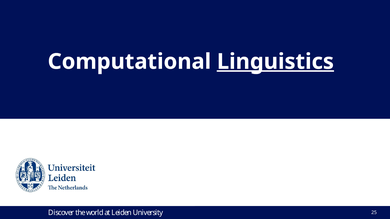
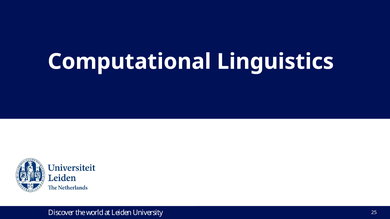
Linguistics underline: present -> none (275, 62)
